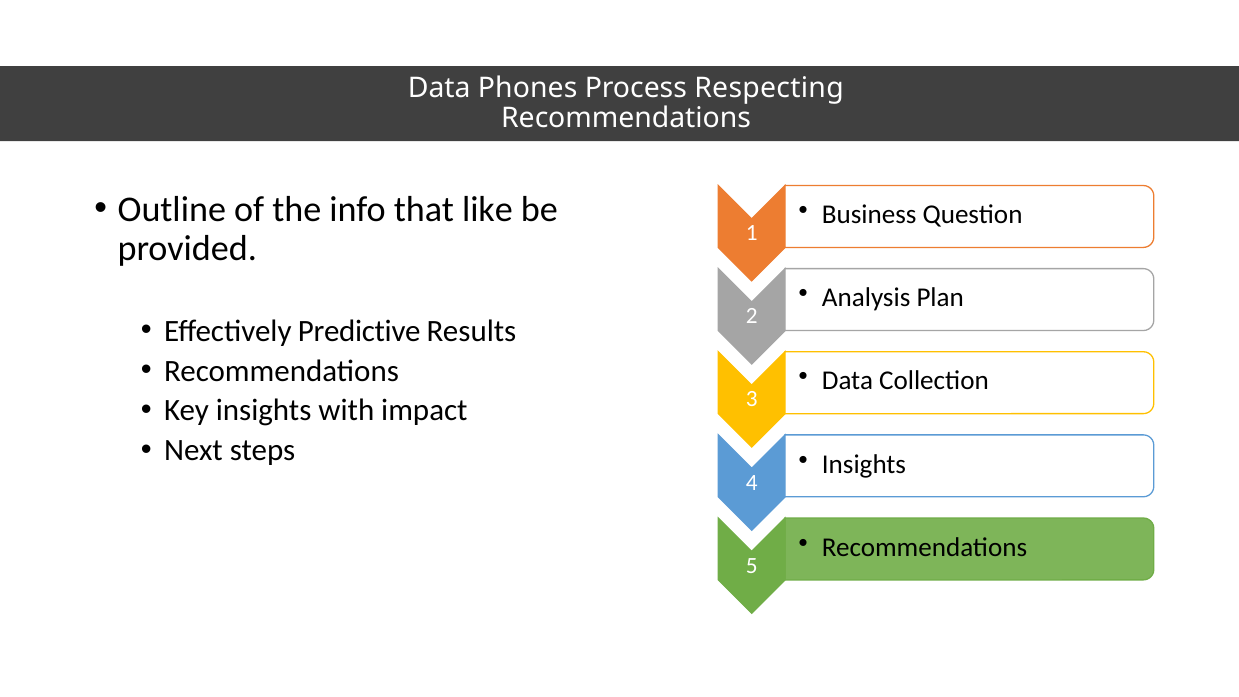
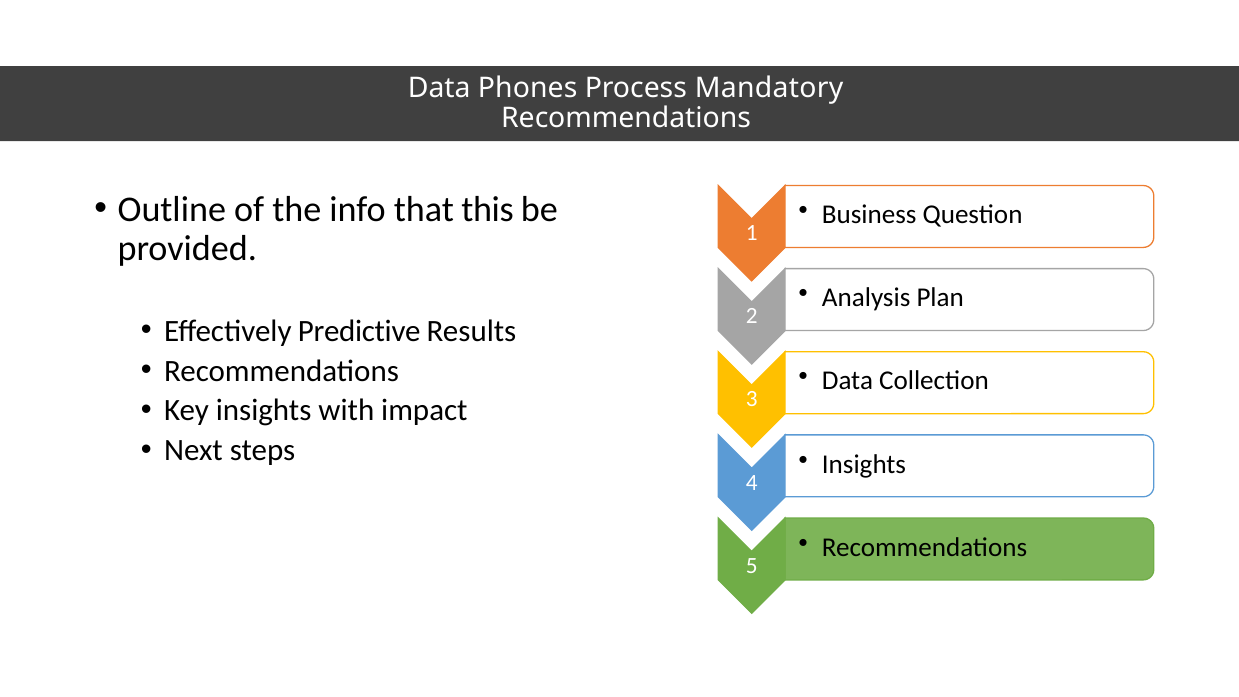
Respecting: Respecting -> Mandatory (769, 88)
like: like -> this (488, 209)
